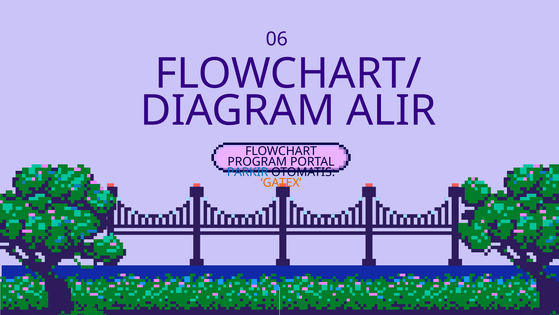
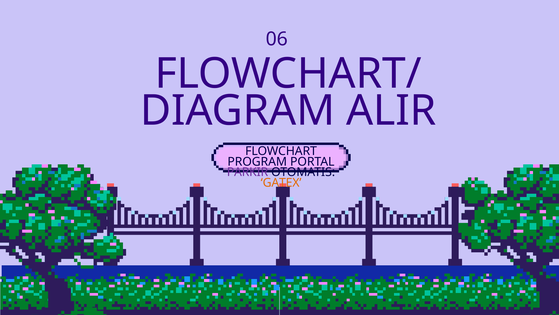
PARKIR colour: blue -> purple (248, 172)
